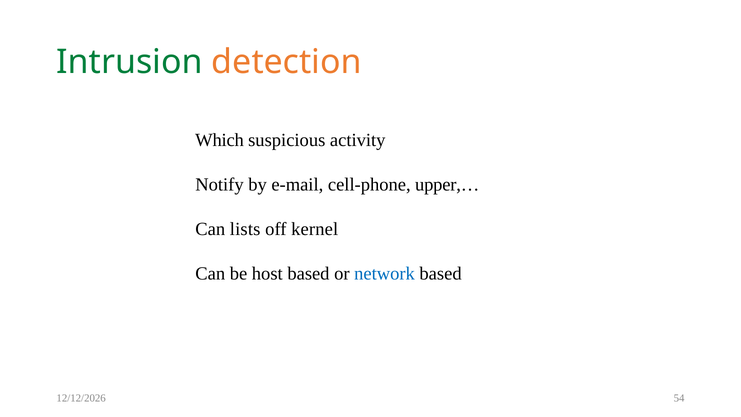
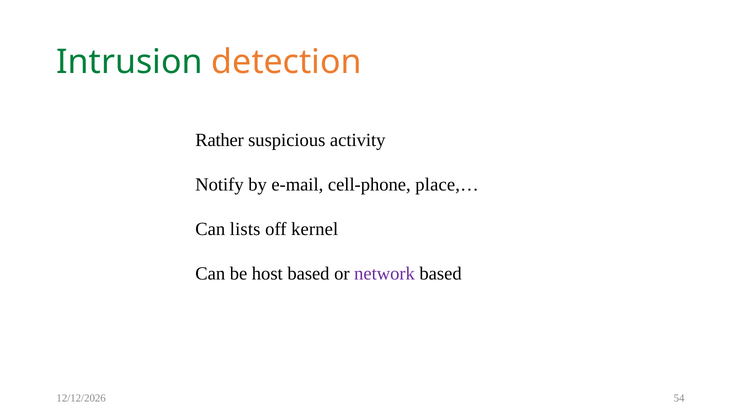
Which: Which -> Rather (220, 140)
upper,…: upper,… -> place,… (447, 185)
network colour: blue -> purple (385, 274)
